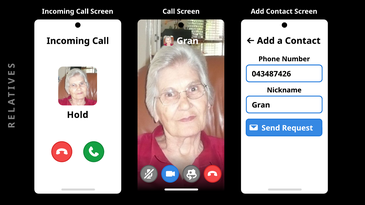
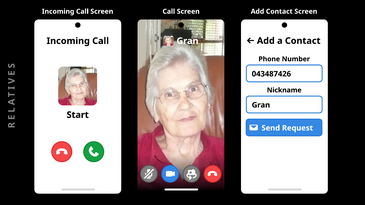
Hold: Hold -> Start (78, 115)
